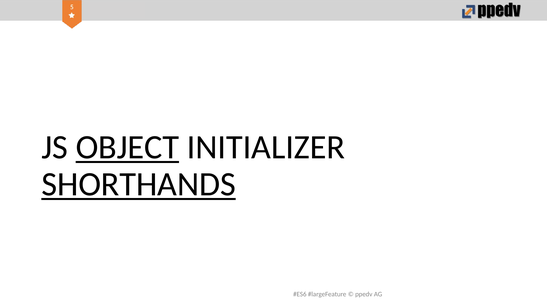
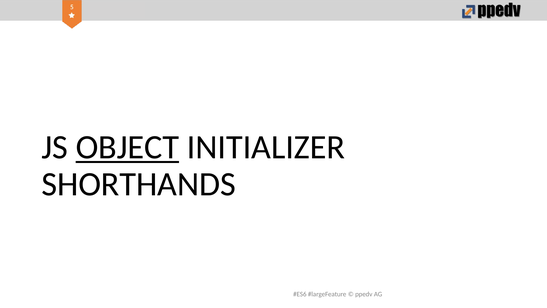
SHORTHANDS underline: present -> none (139, 184)
